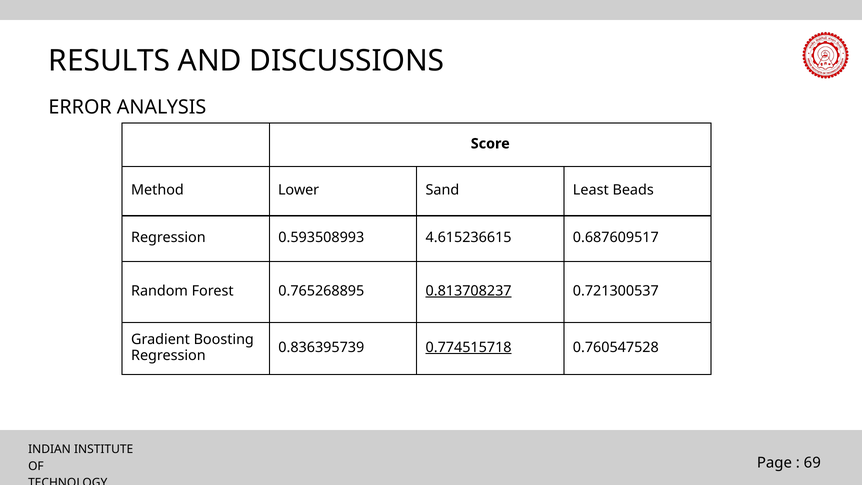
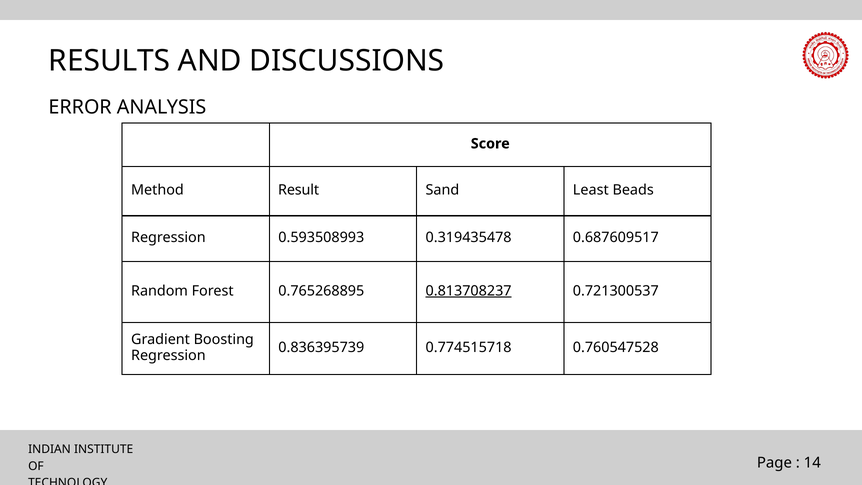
Lower: Lower -> Result (299, 190)
4.615236615: 4.615236615 -> 0.319435478 (469, 238)
0.774515718 underline: present -> none (469, 347)
69: 69 -> 14 (812, 463)
